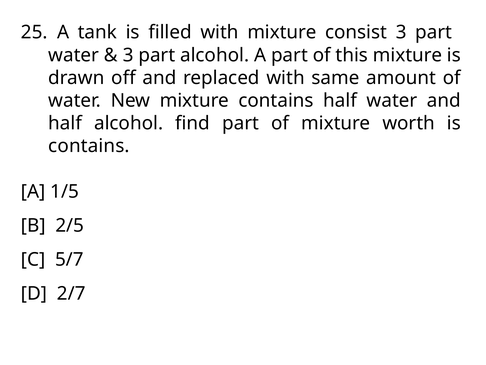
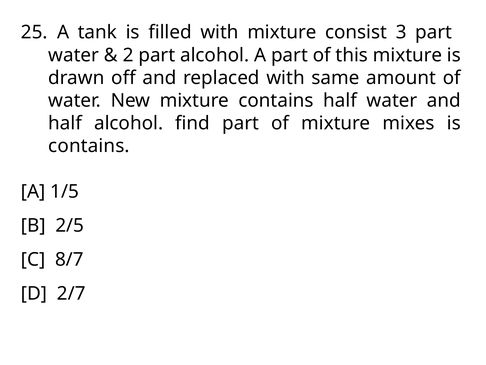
3: 3 -> 2 (128, 55)
worth: worth -> mixes (409, 123)
5/7: 5/7 -> 8/7 (69, 259)
